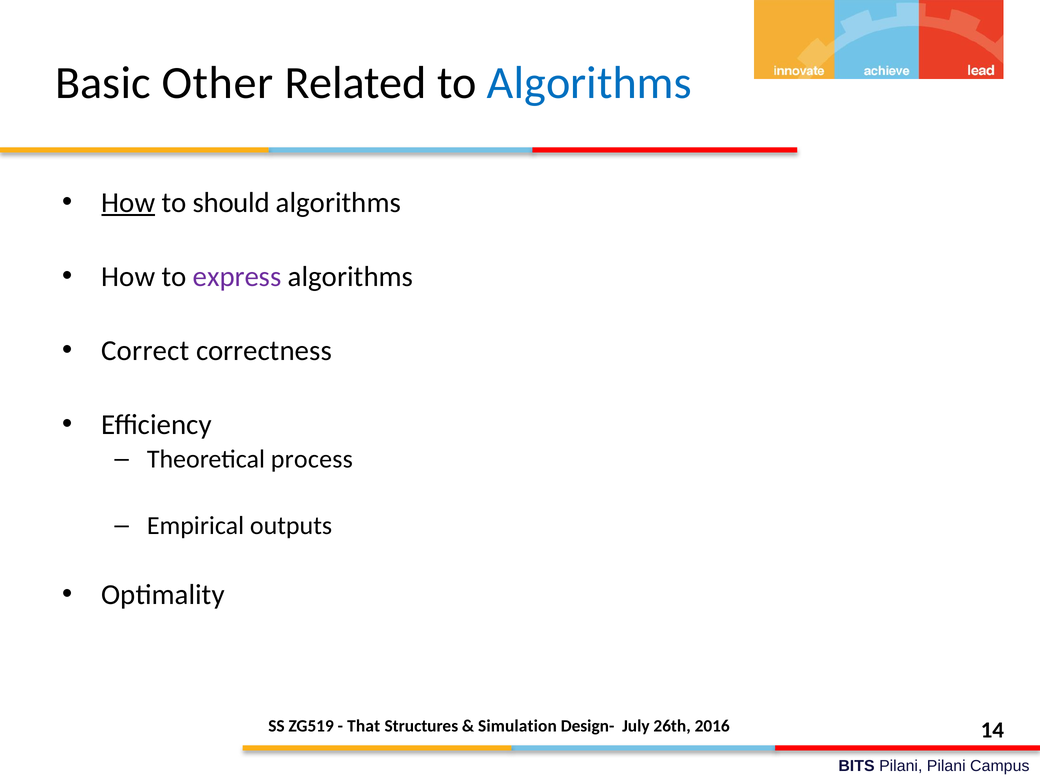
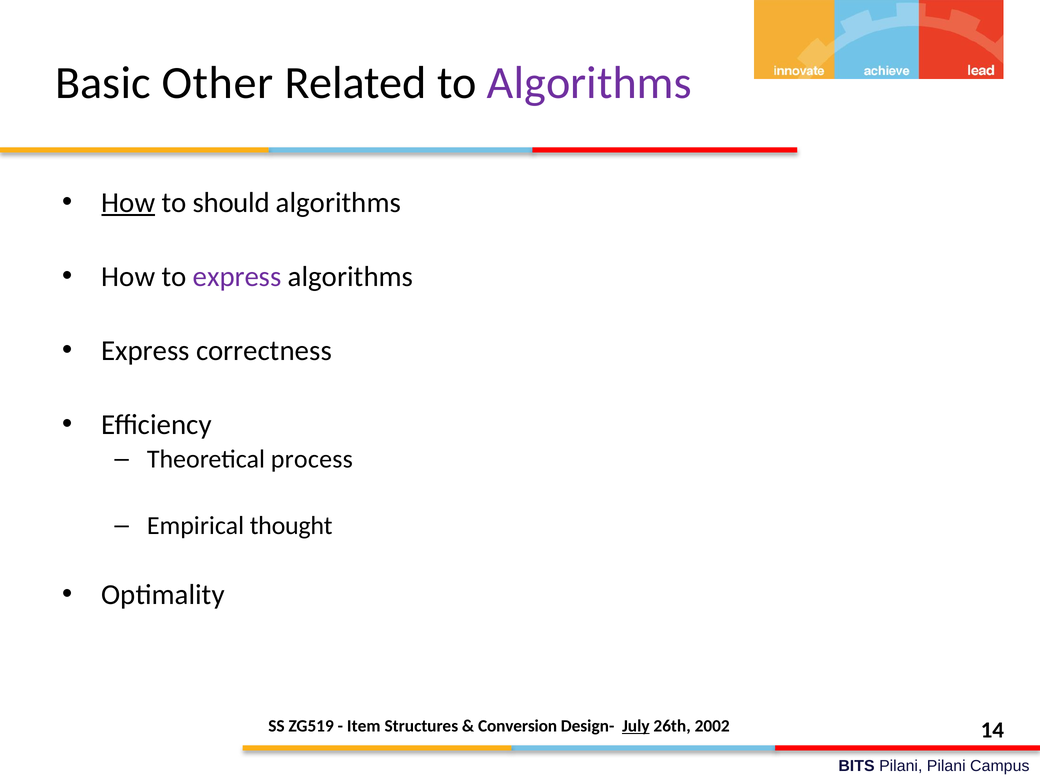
Algorithms colour: blue -> purple (589, 83)
Correct: Correct -> Express (146, 351)
outputs: outputs -> thought (291, 526)
That: That -> Item (364, 726)
Simulation: Simulation -> Conversion (518, 726)
July underline: none -> present (636, 726)
2016: 2016 -> 2002 (712, 726)
